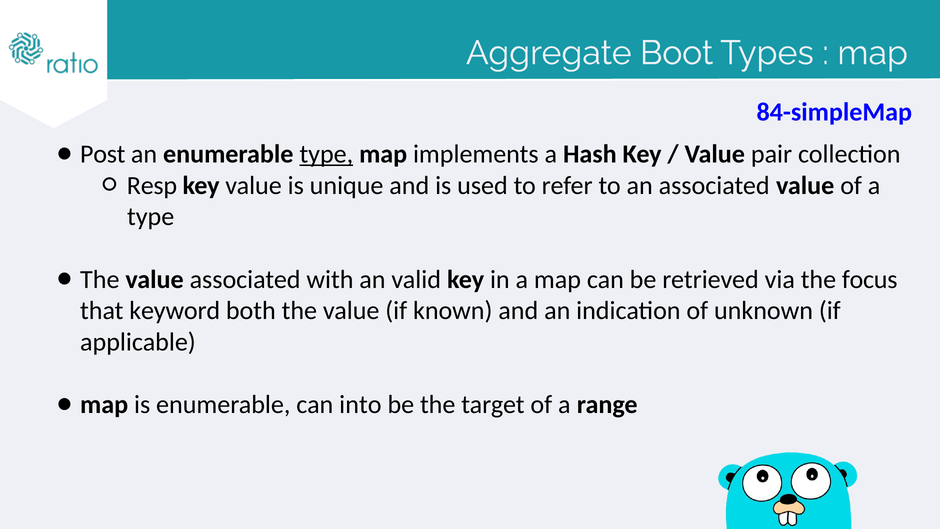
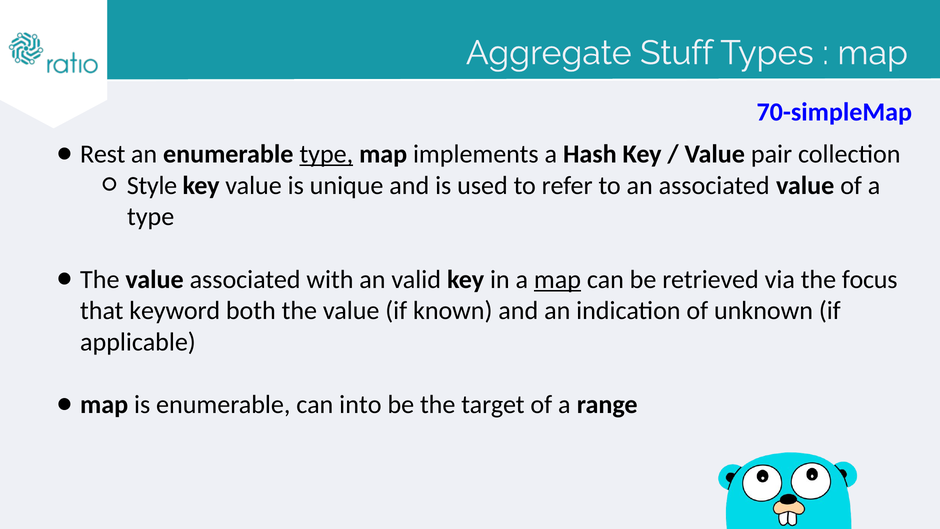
Boot: Boot -> Stuff (677, 53)
84-simpleMap: 84-simpleMap -> 70-simpleMap (834, 112)
Post: Post -> Rest (103, 154)
Resp: Resp -> Style (152, 185)
map underline: none -> present (557, 279)
